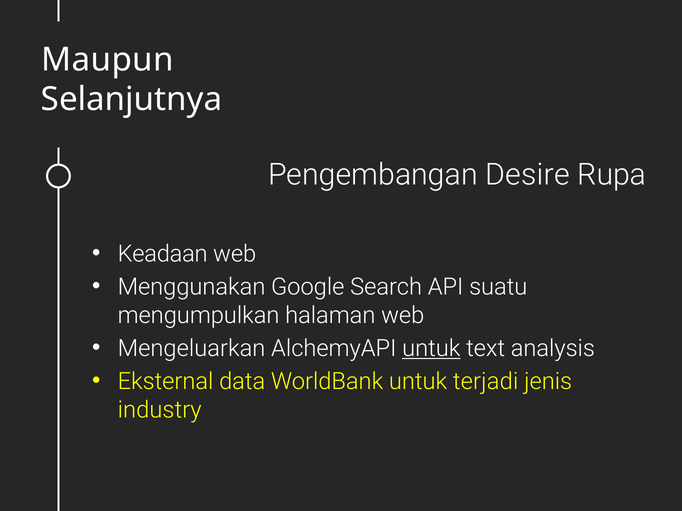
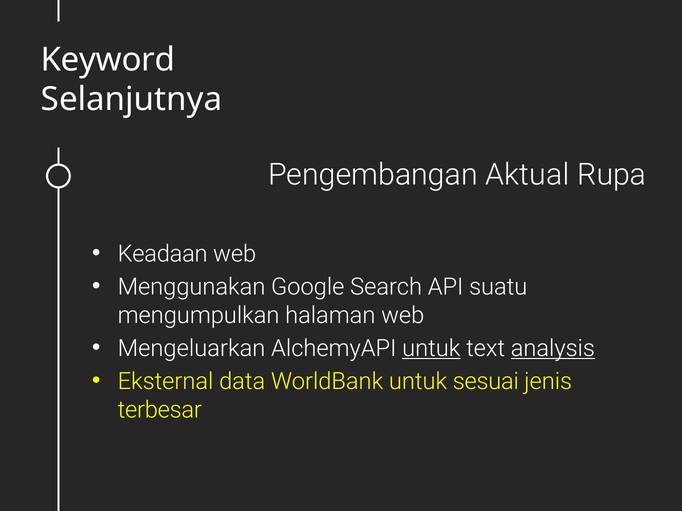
Maupun: Maupun -> Keyword (108, 60)
Desire: Desire -> Aktual (527, 175)
analysis underline: none -> present (553, 349)
terjadi: terjadi -> sesuai (486, 382)
industry: industry -> terbesar (160, 410)
